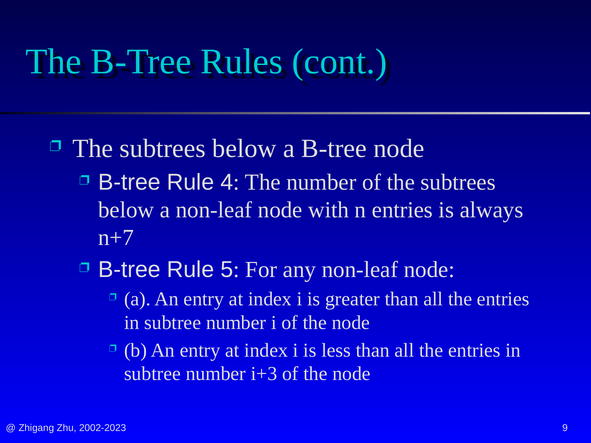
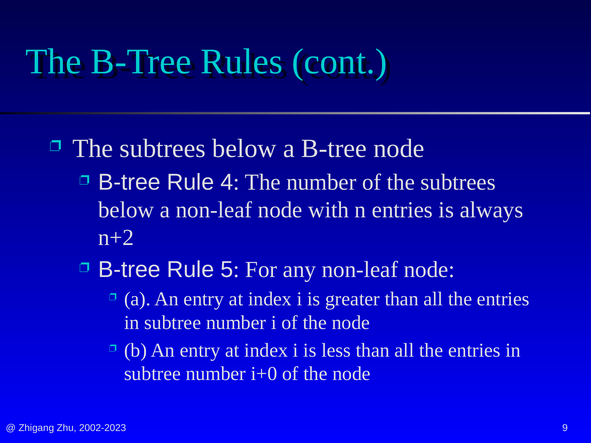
n+7: n+7 -> n+2 (116, 238)
i+3: i+3 -> i+0 (264, 374)
